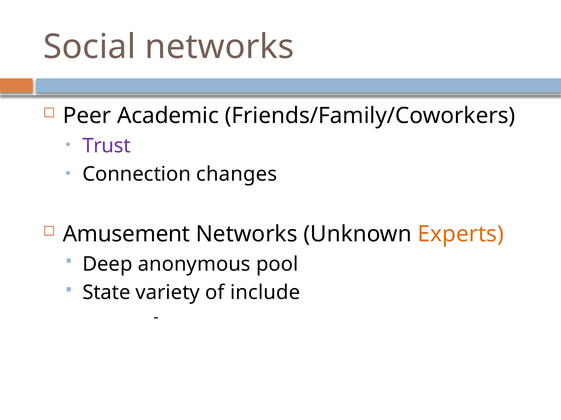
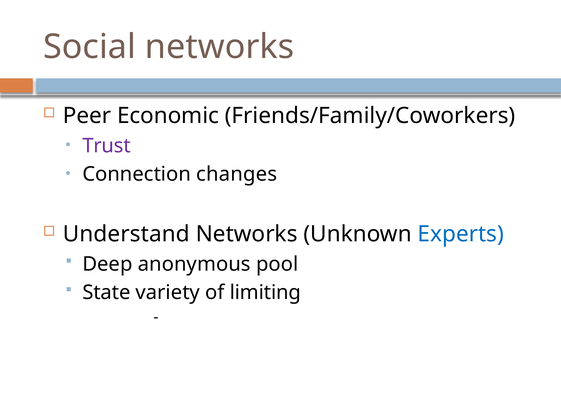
Academic: Academic -> Economic (168, 116)
Amusement: Amusement -> Understand (126, 235)
Experts colour: orange -> blue (461, 235)
include: include -> limiting (265, 293)
